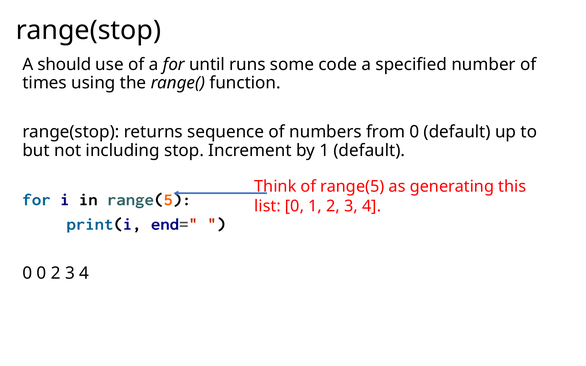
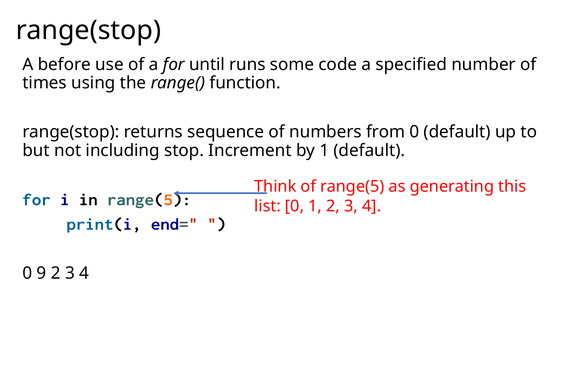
should: should -> before (64, 64)
0 0: 0 -> 9 (42, 273)
